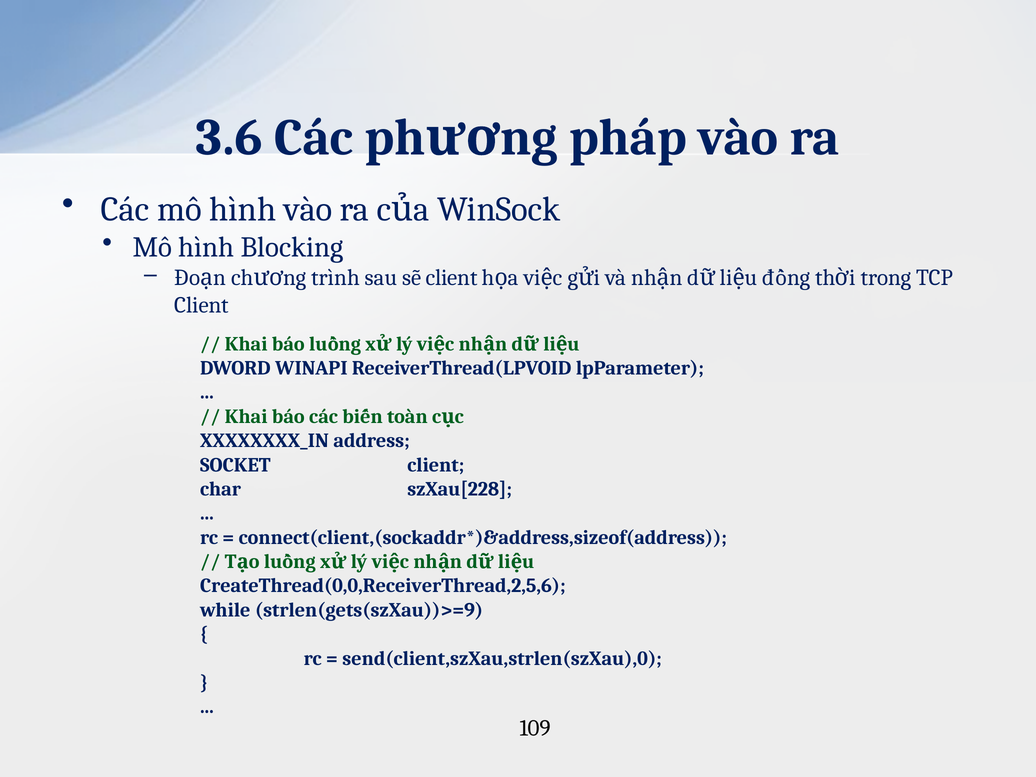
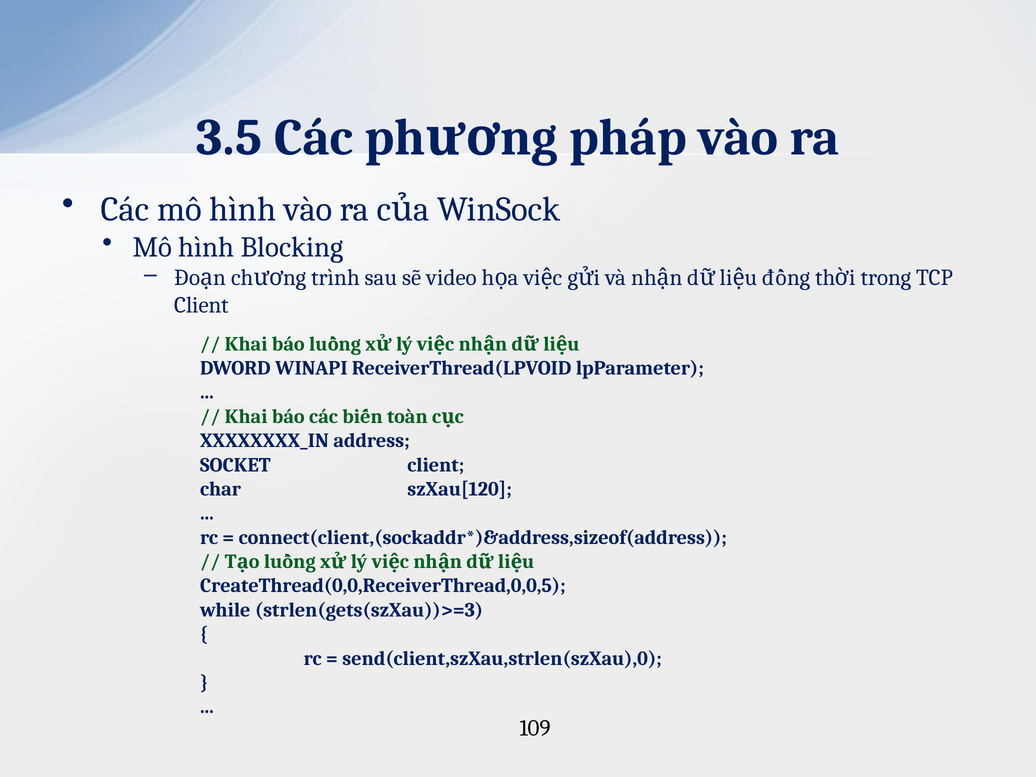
3.6: 3.6 -> 3.5 (229, 138)
sẽ client: client -> video (452, 278)
szXau[228: szXau[228 -> szXau[120 (460, 489)
CreateThread(0,0,ReceiverThread,2,5,6: CreateThread(0,0,ReceiverThread,2,5,6 -> CreateThread(0,0,ReceiverThread,0,0,5 (383, 586)
strlen(gets(szXau))>=9: strlen(gets(szXau))>=9 -> strlen(gets(szXau))>=3 (369, 610)
